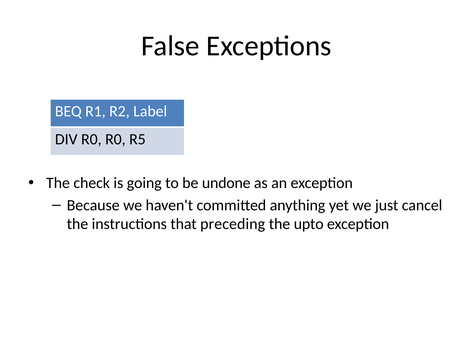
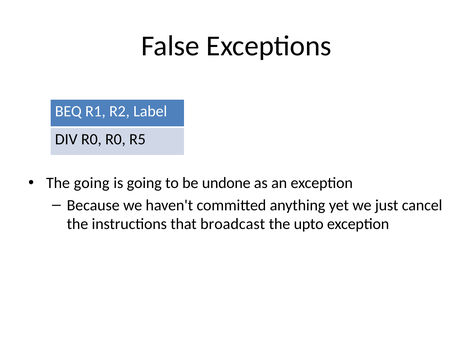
The check: check -> going (92, 183)
preceding: preceding -> broadcast (233, 224)
